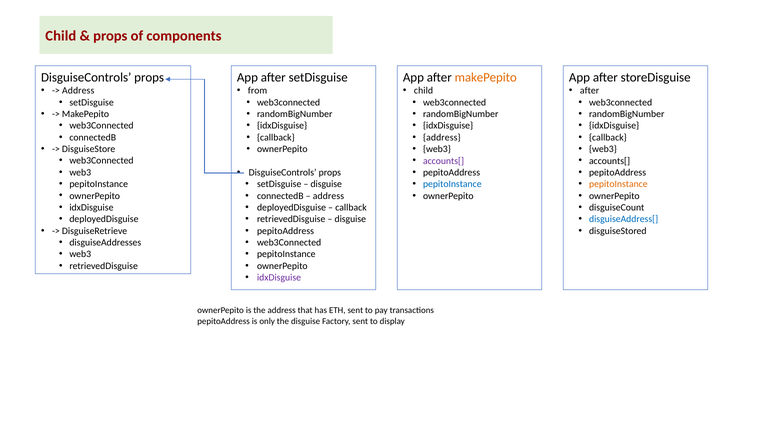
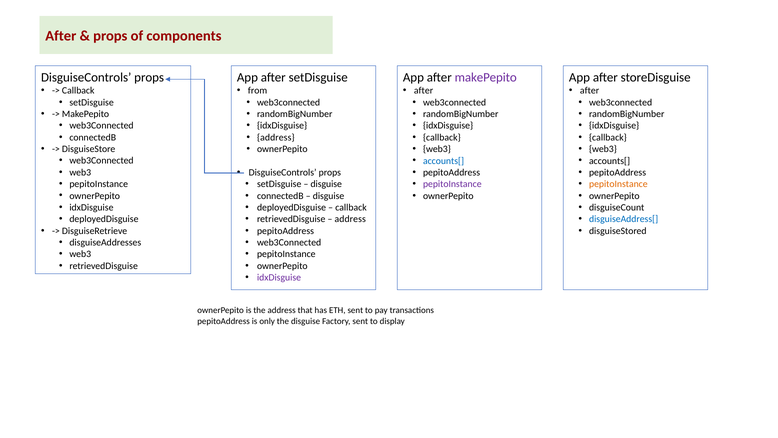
Child: Child -> After (61, 36)
makePepito colour: orange -> purple (486, 77)
Address: Address -> Callback (78, 91)
child: child -> after (424, 91)
callback: callback -> address (276, 137)
address: address -> callback (442, 137)
accounts[ colour: purple -> blue (444, 161)
pepitoInstance colour: blue -> purple (452, 184)
address: address -> disguise (329, 196)
disguise: disguise -> address (350, 219)
